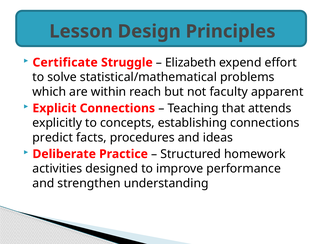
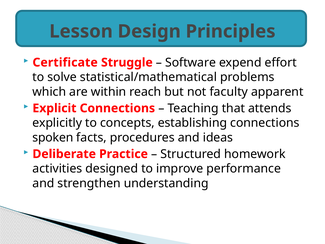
Elizabeth: Elizabeth -> Software (191, 62)
predict: predict -> spoken (53, 137)
